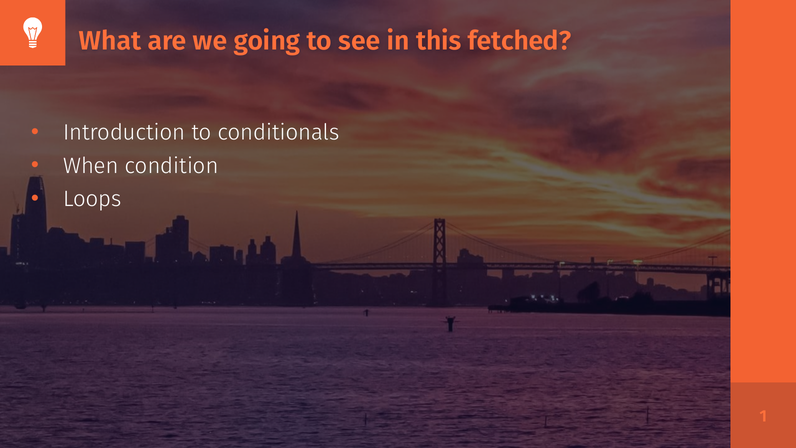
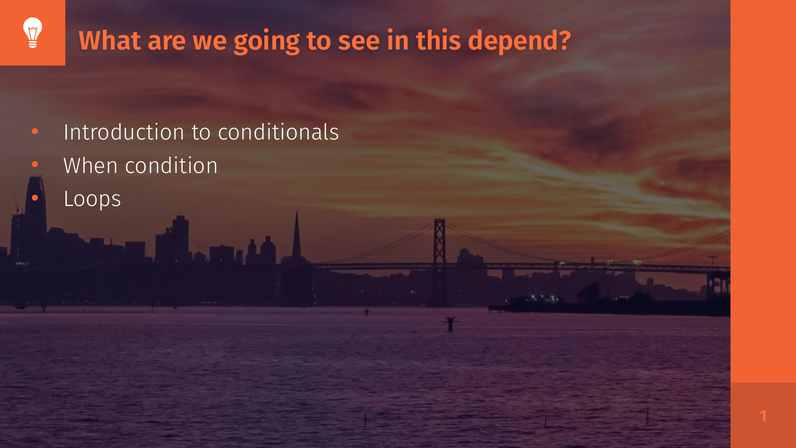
fetched: fetched -> depend (520, 41)
